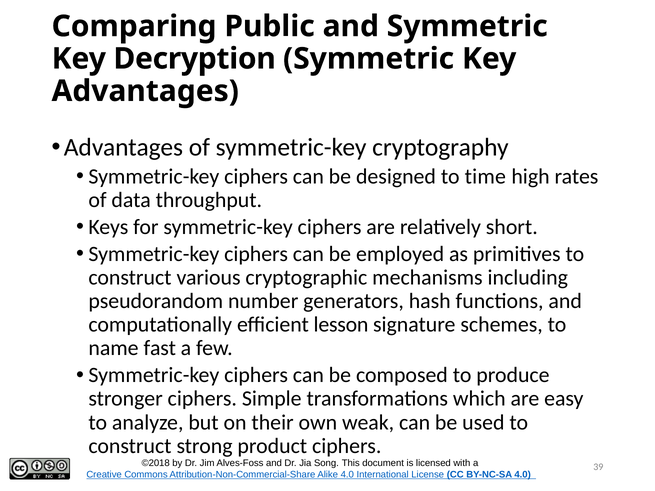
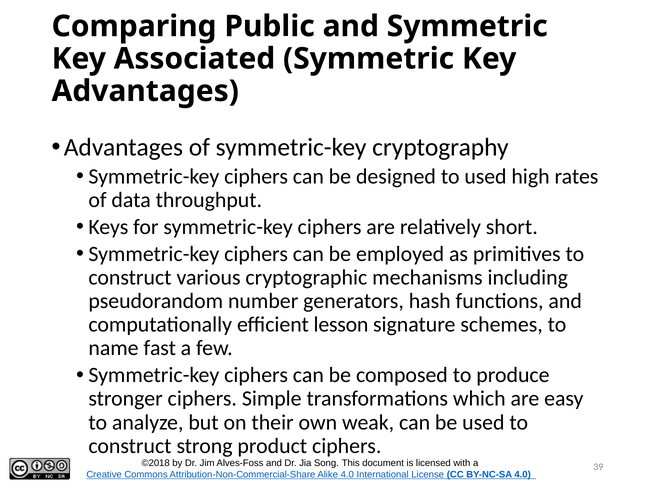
Decryption: Decryption -> Associated (194, 59)
to time: time -> used (485, 177)
